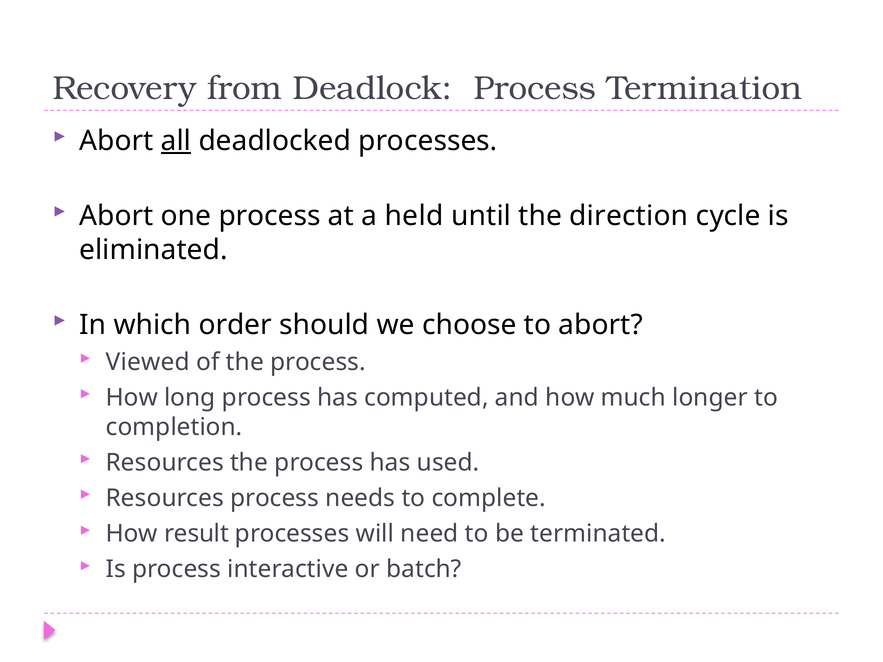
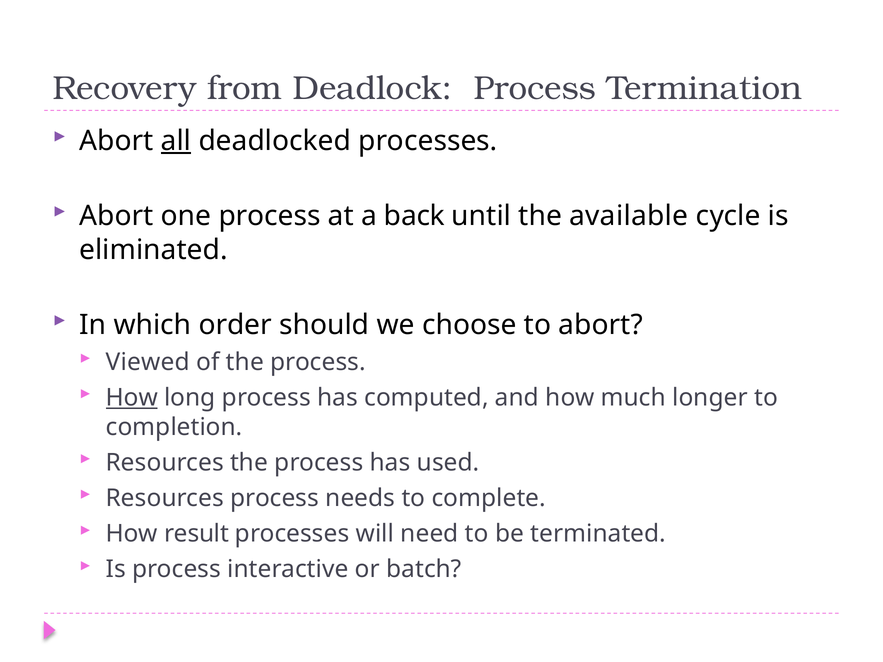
held: held -> back (414, 216)
direction: direction -> available (629, 216)
How underline: none -> present (132, 398)
